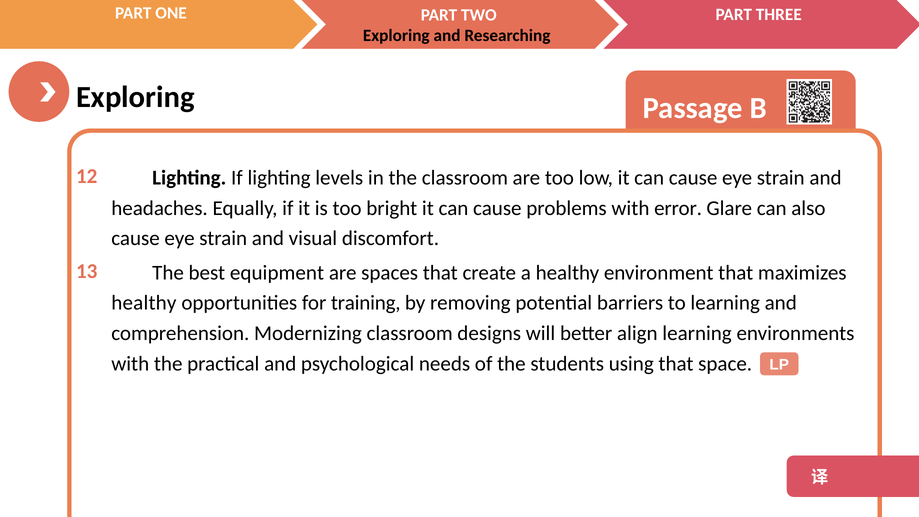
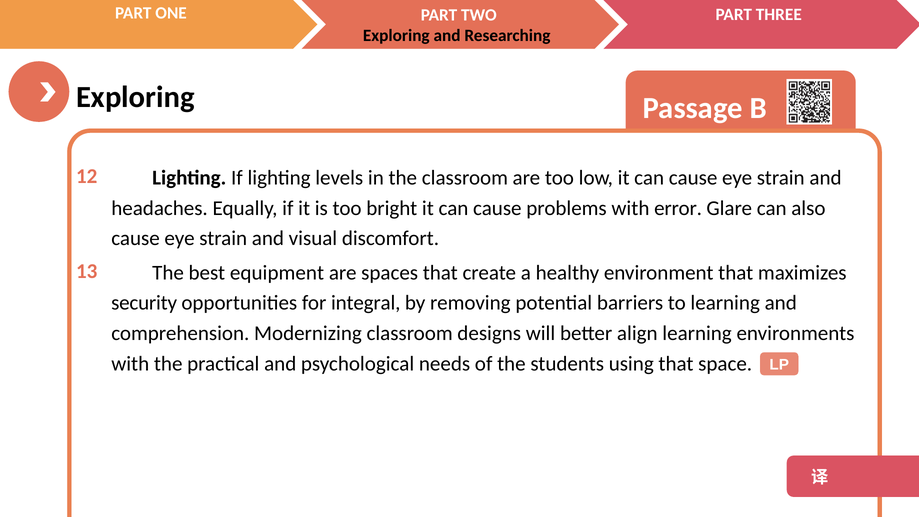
healthy: healthy -> security (144, 303)
training: training -> integral (366, 303)
